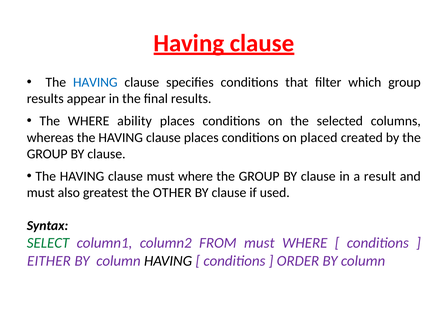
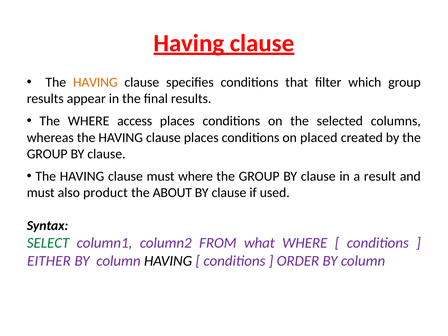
HAVING colour: blue -> orange (95, 82)
ability: ability -> access (135, 121)
greatest: greatest -> product (105, 193)
OTHER: OTHER -> ABOUT (172, 193)
FROM must: must -> what (259, 243)
